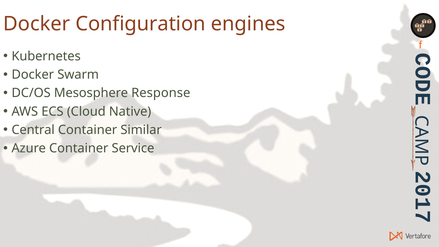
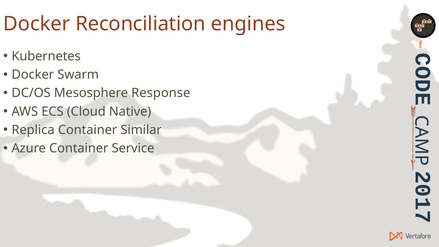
Configuration: Configuration -> Reconciliation (141, 24)
Central: Central -> Replica (33, 130)
